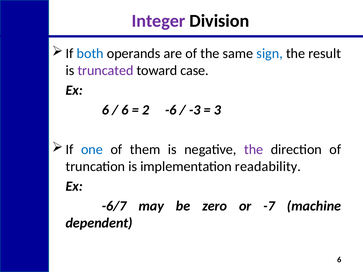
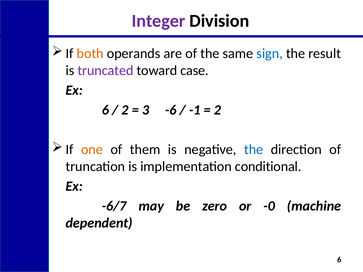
both colour: blue -> orange (90, 54)
6: 6 -> 2 (125, 110)
2: 2 -> 3 (146, 110)
-3: -3 -> -1 (195, 110)
3: 3 -> 2 (217, 110)
one colour: blue -> orange (92, 150)
the colour: purple -> blue (254, 150)
readability: readability -> conditional (268, 167)
-7: -7 -> -0 (269, 206)
